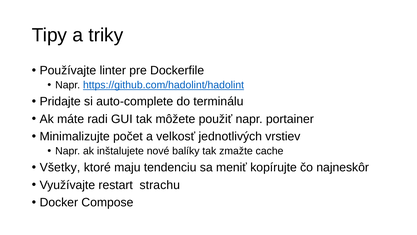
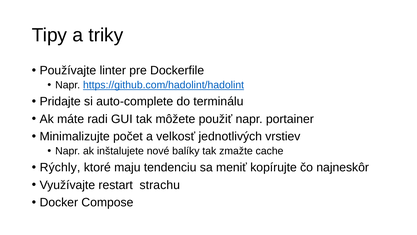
Všetky: Všetky -> Rýchly (60, 167)
